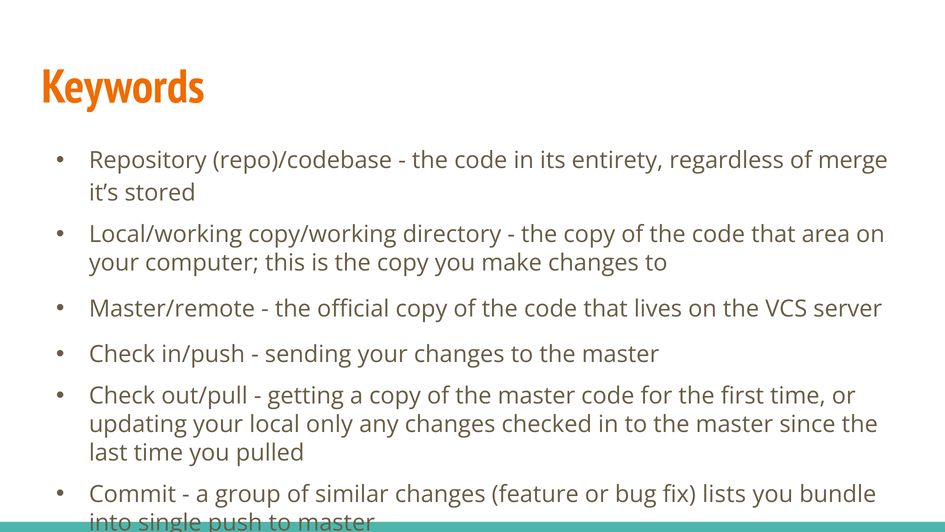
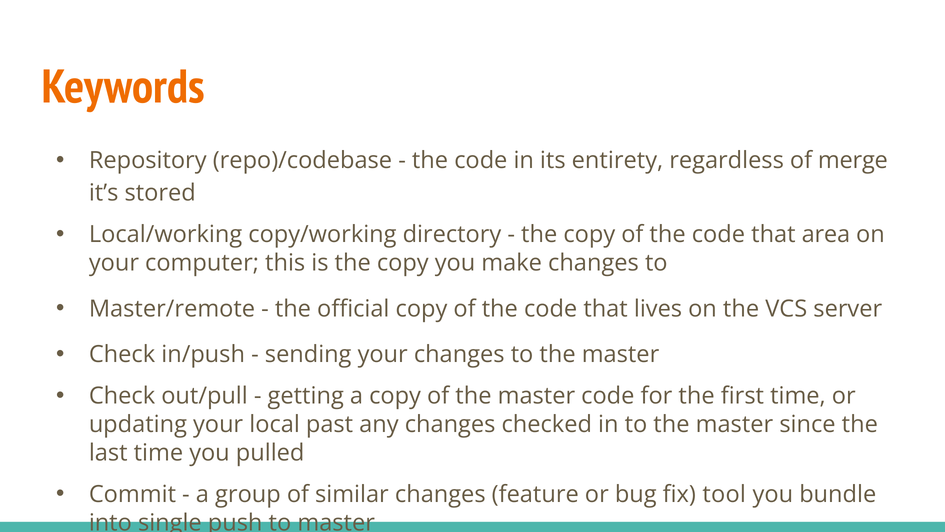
only: only -> past (330, 424)
lists: lists -> tool (724, 494)
